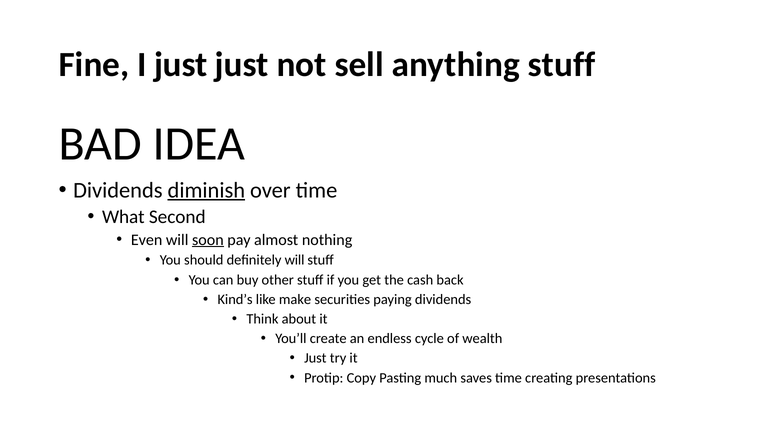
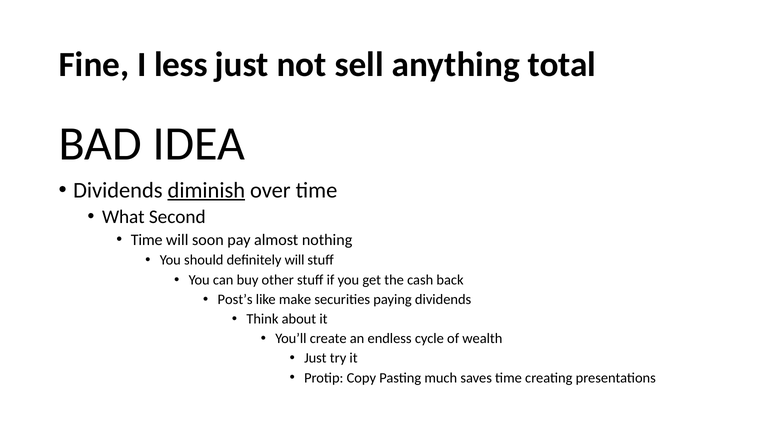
I just: just -> less (181, 65)
anything stuff: stuff -> total (562, 65)
Even: Even -> Time (147, 240)
soon underline: present -> none (208, 240)
Kind’s: Kind’s -> Post’s (235, 299)
